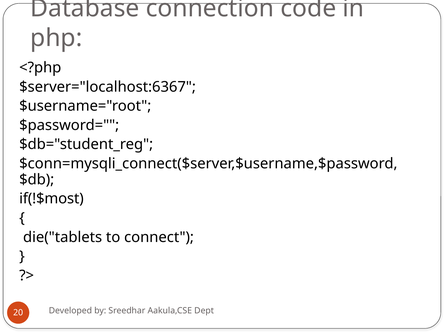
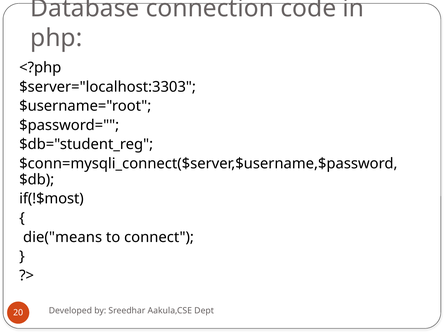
$server="localhost:6367: $server="localhost:6367 -> $server="localhost:3303 (108, 87)
die("tablets: die("tablets -> die("means (63, 237)
